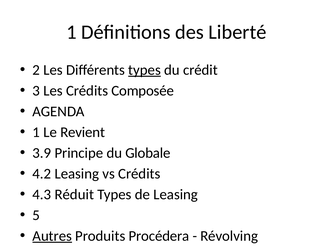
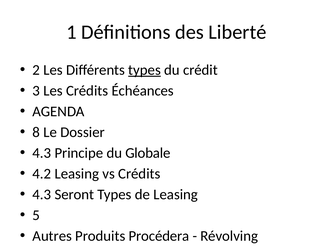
Composée: Composée -> Échéances (143, 91)
1: 1 -> 8 (36, 132)
Revient: Revient -> Dossier (83, 132)
3.9: 3.9 -> 4.3 (42, 153)
Réduit: Réduit -> Seront (74, 194)
Autres underline: present -> none (52, 236)
